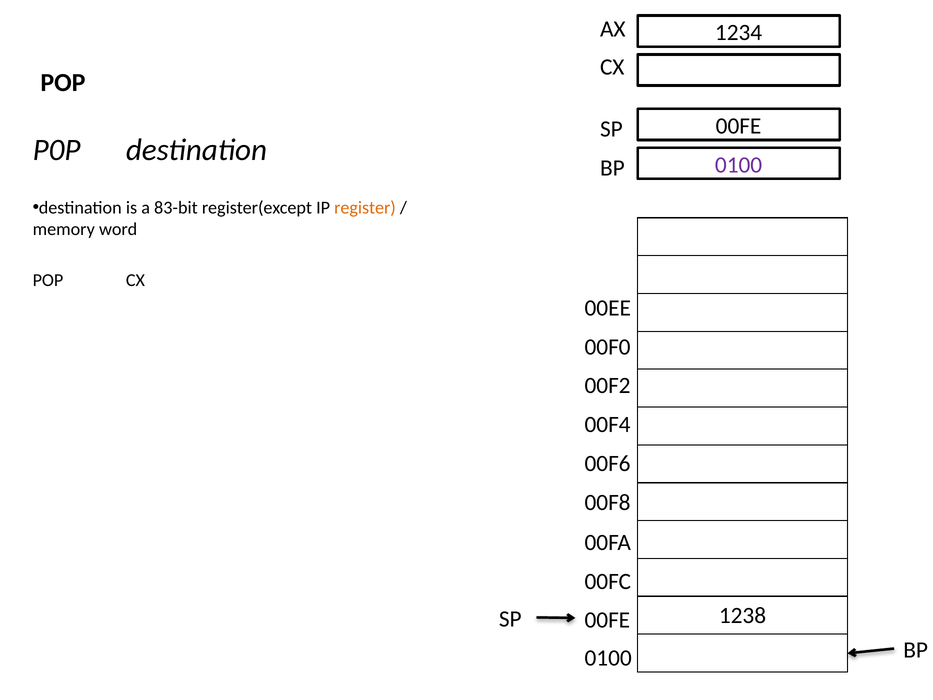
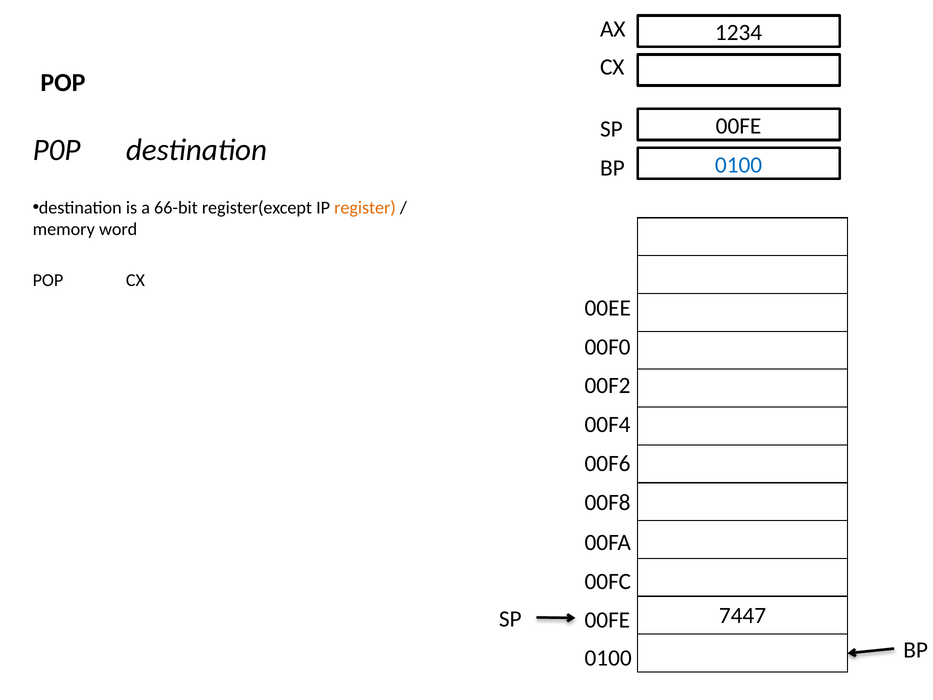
0100 colour: purple -> blue (739, 165)
83-bit: 83-bit -> 66-bit (176, 208)
1238: 1238 -> 7447 (742, 615)
